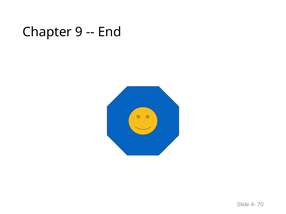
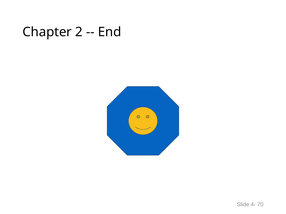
9: 9 -> 2 (79, 32)
